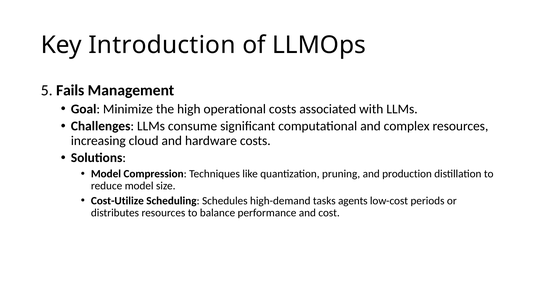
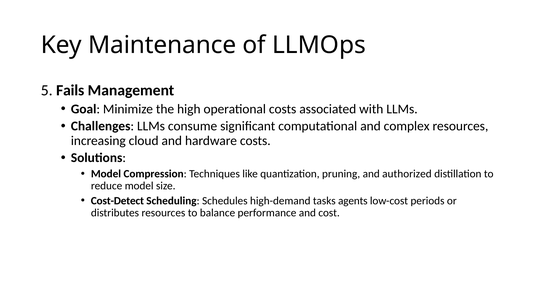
Introduction: Introduction -> Maintenance (162, 45)
production: production -> authorized (407, 174)
Cost-Utilize: Cost-Utilize -> Cost-Detect (117, 201)
